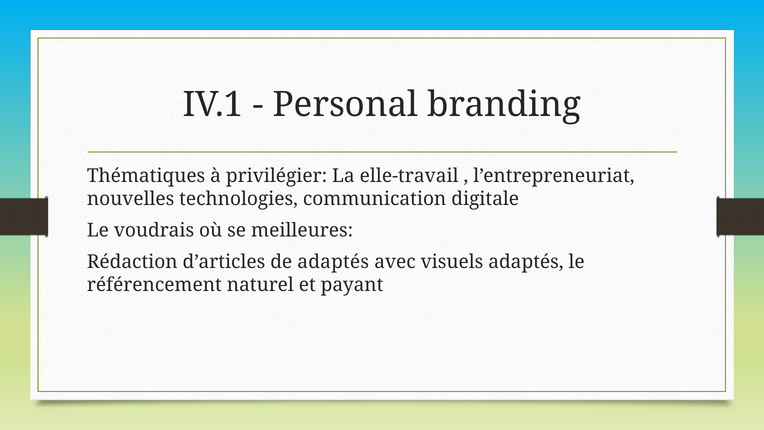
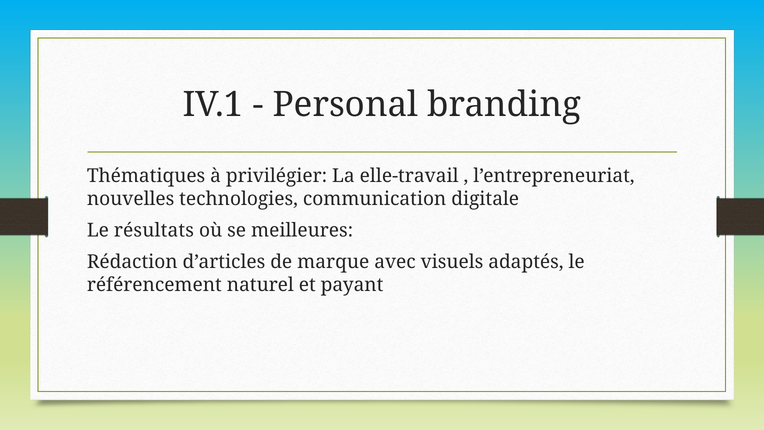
voudrais: voudrais -> résultats (154, 230)
de adaptés: adaptés -> marque (333, 262)
